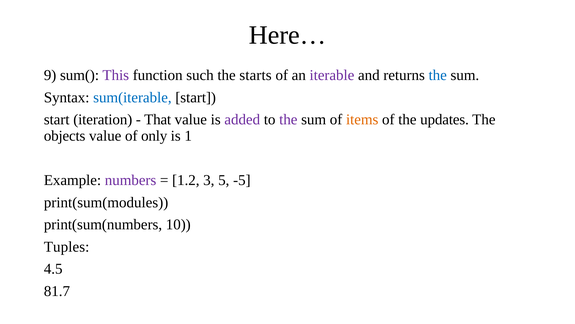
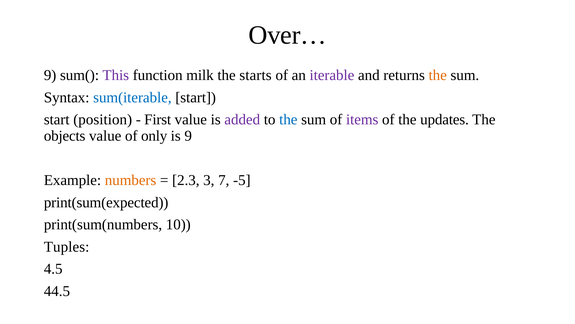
Here…: Here… -> Over… (288, 35)
such: such -> milk (200, 75)
the colour: blue -> orange (438, 75)
iteration: iteration -> position (103, 119)
That: That -> First (158, 119)
the colour: purple -> blue (288, 119)
items colour: orange -> purple (362, 119)
is 1: 1 -> 9 (188, 136)
numbers colour: purple -> orange (131, 180)
1.2: 1.2 -> 2.3 (186, 180)
5: 5 -> 7 (224, 180)
print(sum(modules: print(sum(modules -> print(sum(expected (106, 202)
81.7: 81.7 -> 44.5 (57, 291)
